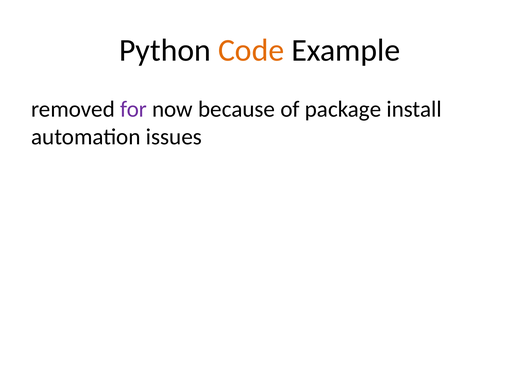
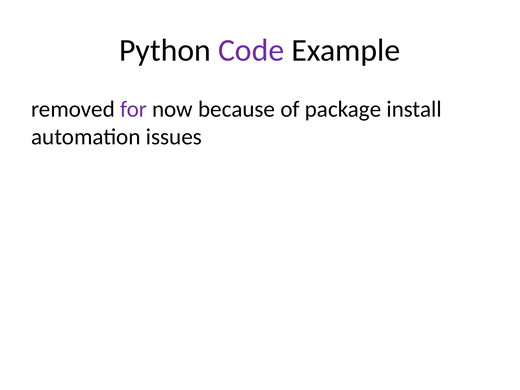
Code colour: orange -> purple (251, 50)
